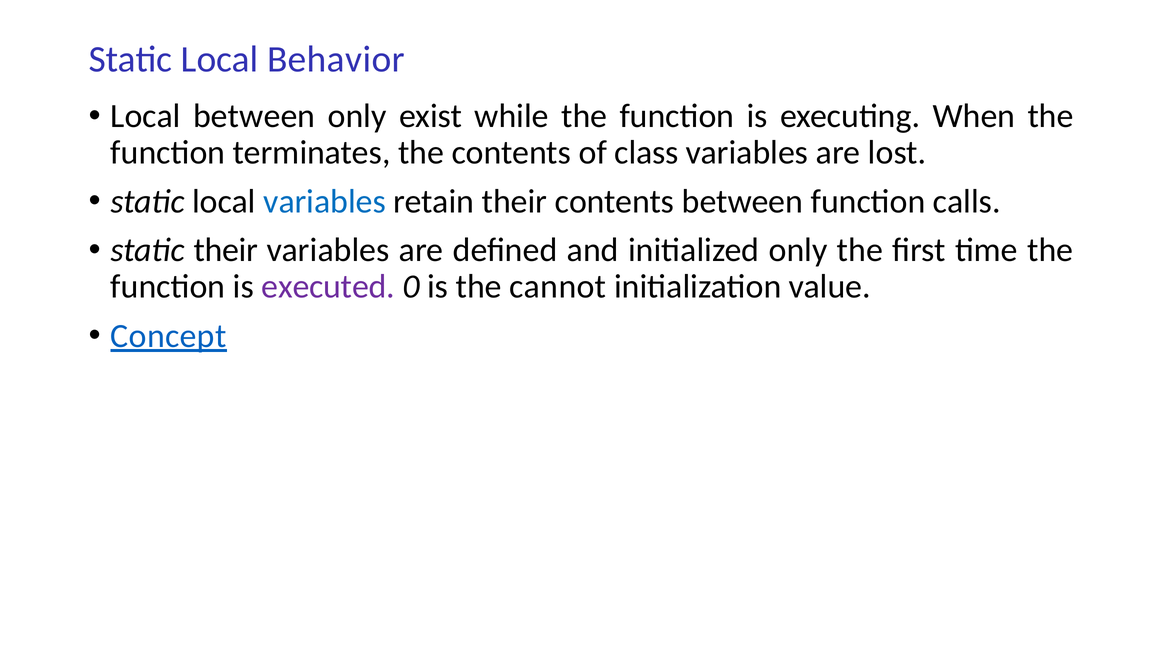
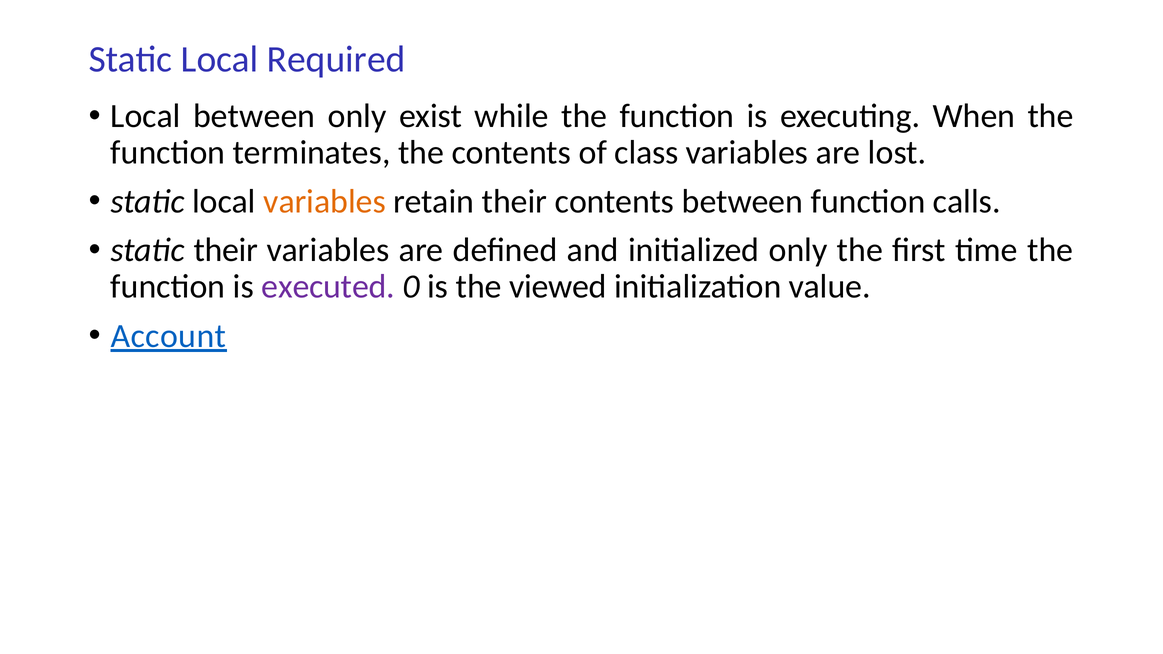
Behavior: Behavior -> Required (336, 59)
variables colour: blue -> orange (325, 202)
cannot: cannot -> viewed (558, 287)
Concept: Concept -> Account (168, 336)
